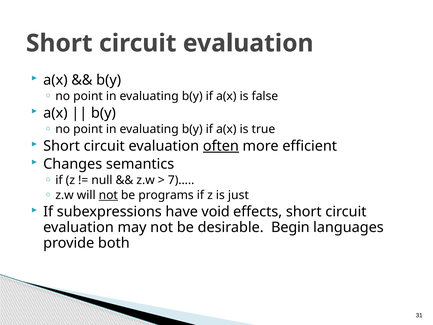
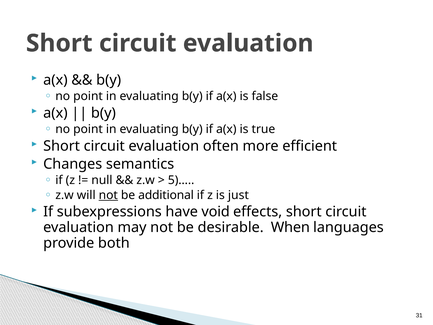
often underline: present -> none (221, 146)
7)…: 7)… -> 5)… (181, 180)
programs: programs -> additional (166, 195)
Begin: Begin -> When (290, 227)
